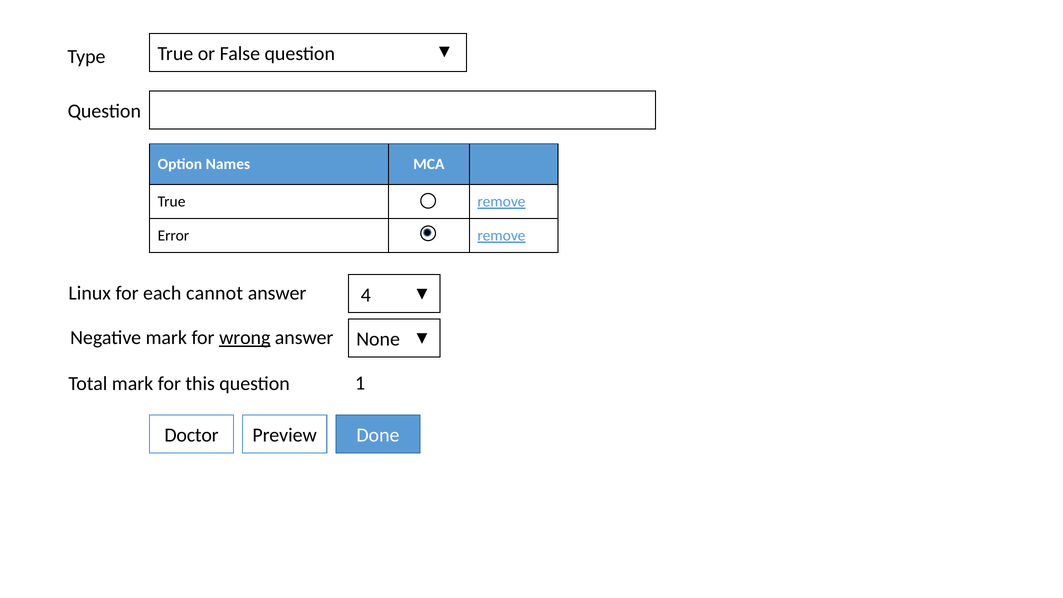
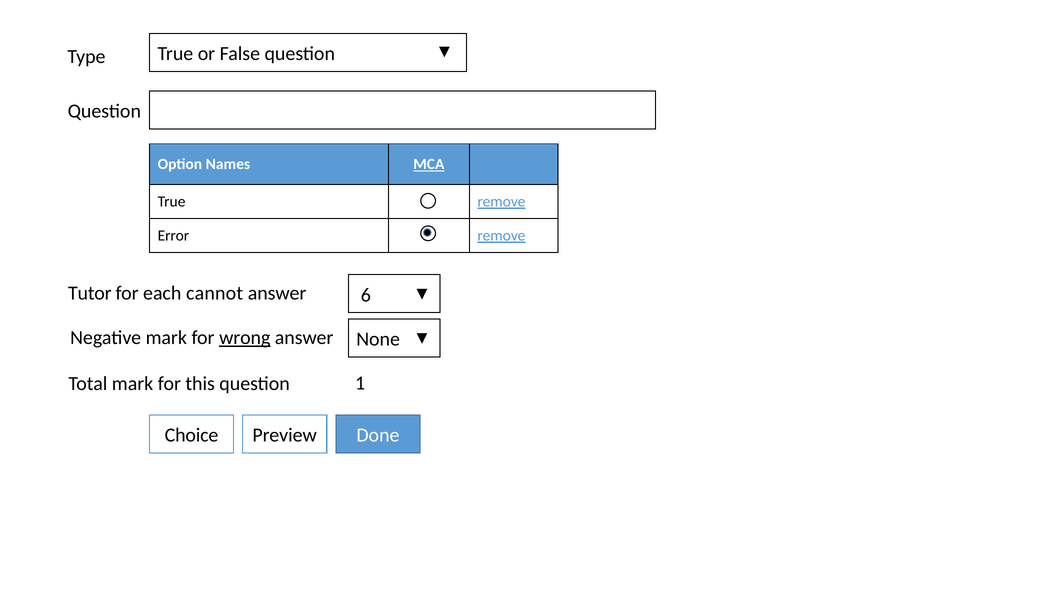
MCA underline: none -> present (429, 164)
Linux: Linux -> Tutor (90, 293)
4: 4 -> 6 (366, 295)
Doctor: Doctor -> Choice (192, 435)
